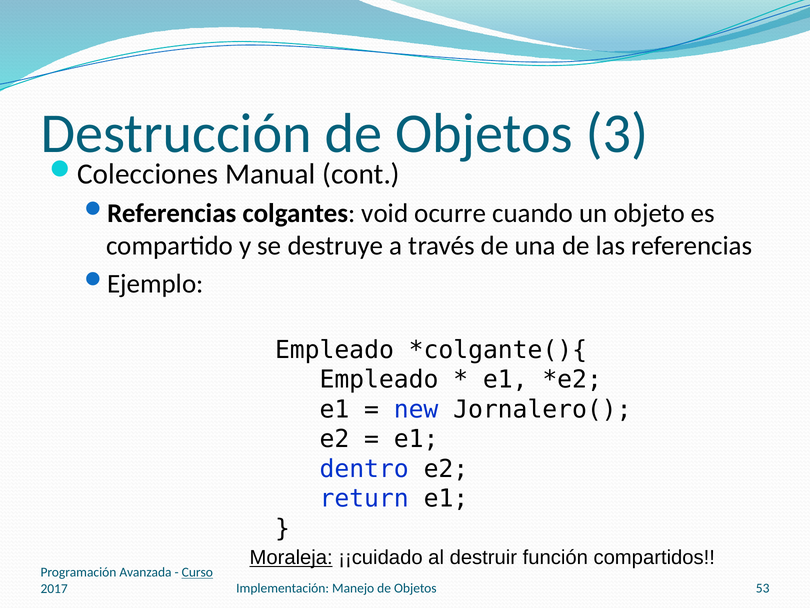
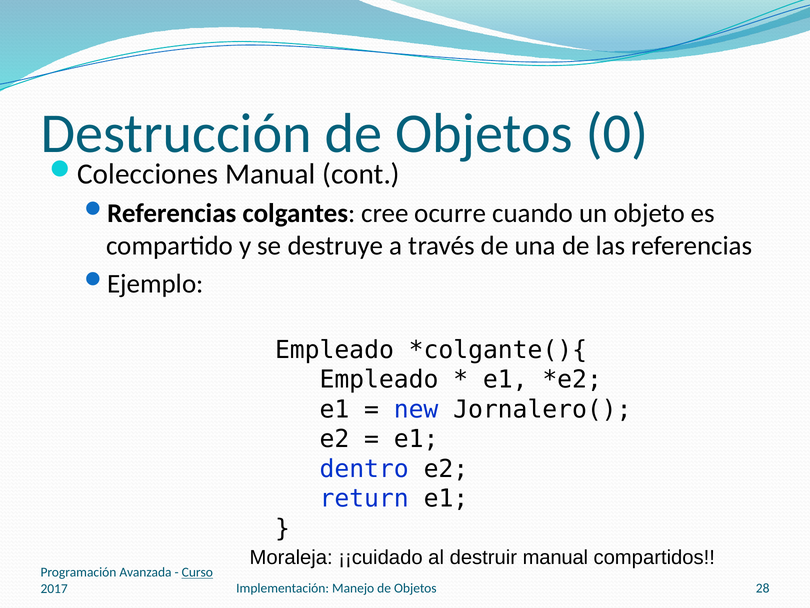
3: 3 -> 0 (617, 134)
void: void -> cree (385, 213)
Moraleja underline: present -> none (291, 557)
destruir función: función -> manual (555, 557)
53: 53 -> 28 (763, 588)
